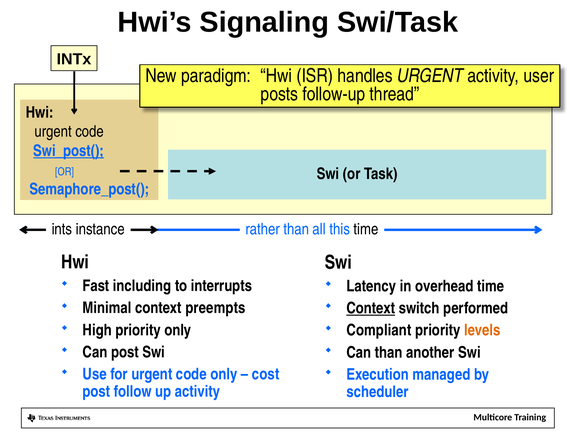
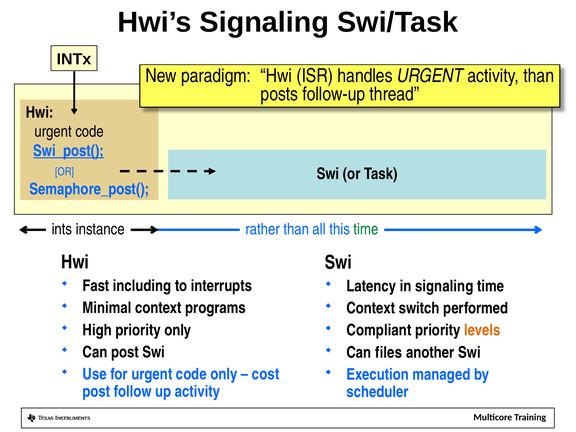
activity user: user -> than (539, 76)
time colour: black -> green (366, 229)
in overhead: overhead -> signaling (444, 286)
preempts: preempts -> programs (216, 308)
Context underline: present -> none (371, 308)
Can than: than -> files (389, 352)
